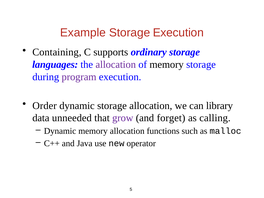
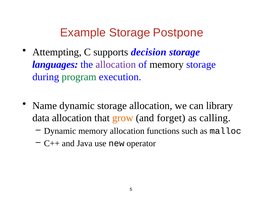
Storage Execution: Execution -> Postpone (178, 33)
Containing: Containing -> Attempting (57, 52)
ordinary: ordinary -> decision (149, 52)
program colour: purple -> green (79, 77)
Order: Order -> Name (45, 106)
data unneeded: unneeded -> allocation (72, 118)
grow colour: purple -> orange (123, 118)
